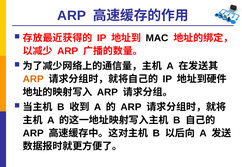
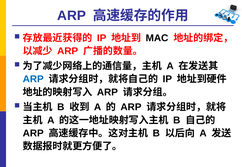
ARP colour: orange -> blue (33, 79)
